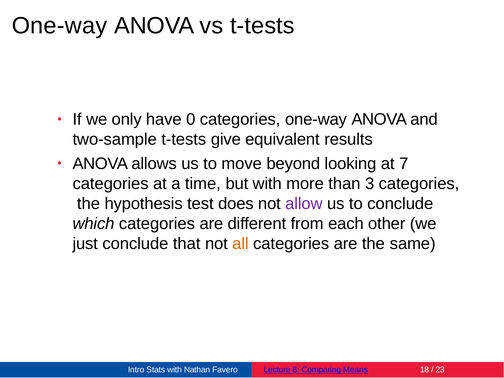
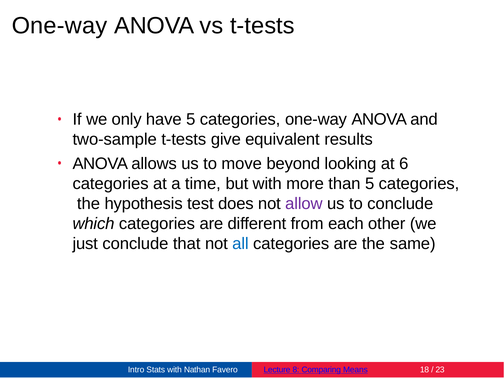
have 0: 0 -> 5 (191, 120)
7: 7 -> 6 (404, 164)
than 3: 3 -> 5 (370, 184)
all colour: orange -> blue (240, 244)
